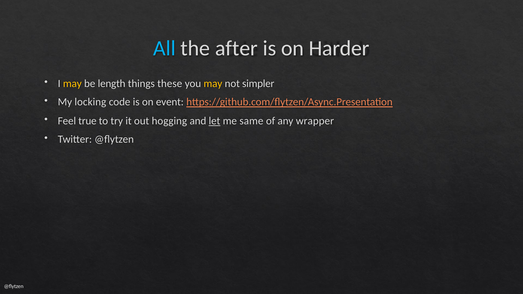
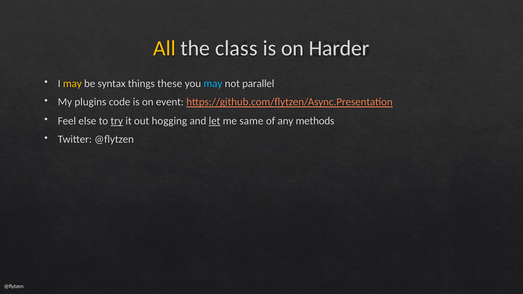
All colour: light blue -> yellow (164, 48)
after: after -> class (236, 48)
length: length -> syntax (112, 84)
may colour: yellow -> light blue (213, 84)
simpler: simpler -> parallel (258, 84)
locking: locking -> plugins (90, 102)
true: true -> else (87, 121)
try underline: none -> present (117, 121)
wrapper: wrapper -> methods (315, 121)
